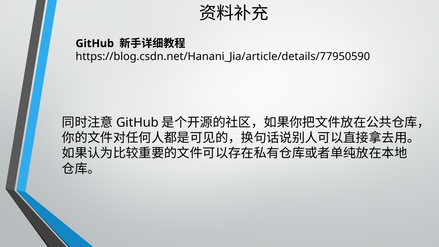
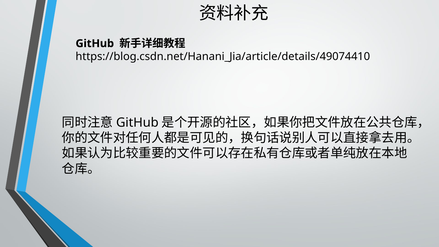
https://blog.csdn.net/Hanani_Jia/article/details/77950590: https://blog.csdn.net/Hanani_Jia/article/details/77950590 -> https://blog.csdn.net/Hanani_Jia/article/details/49074410 (223, 57)
